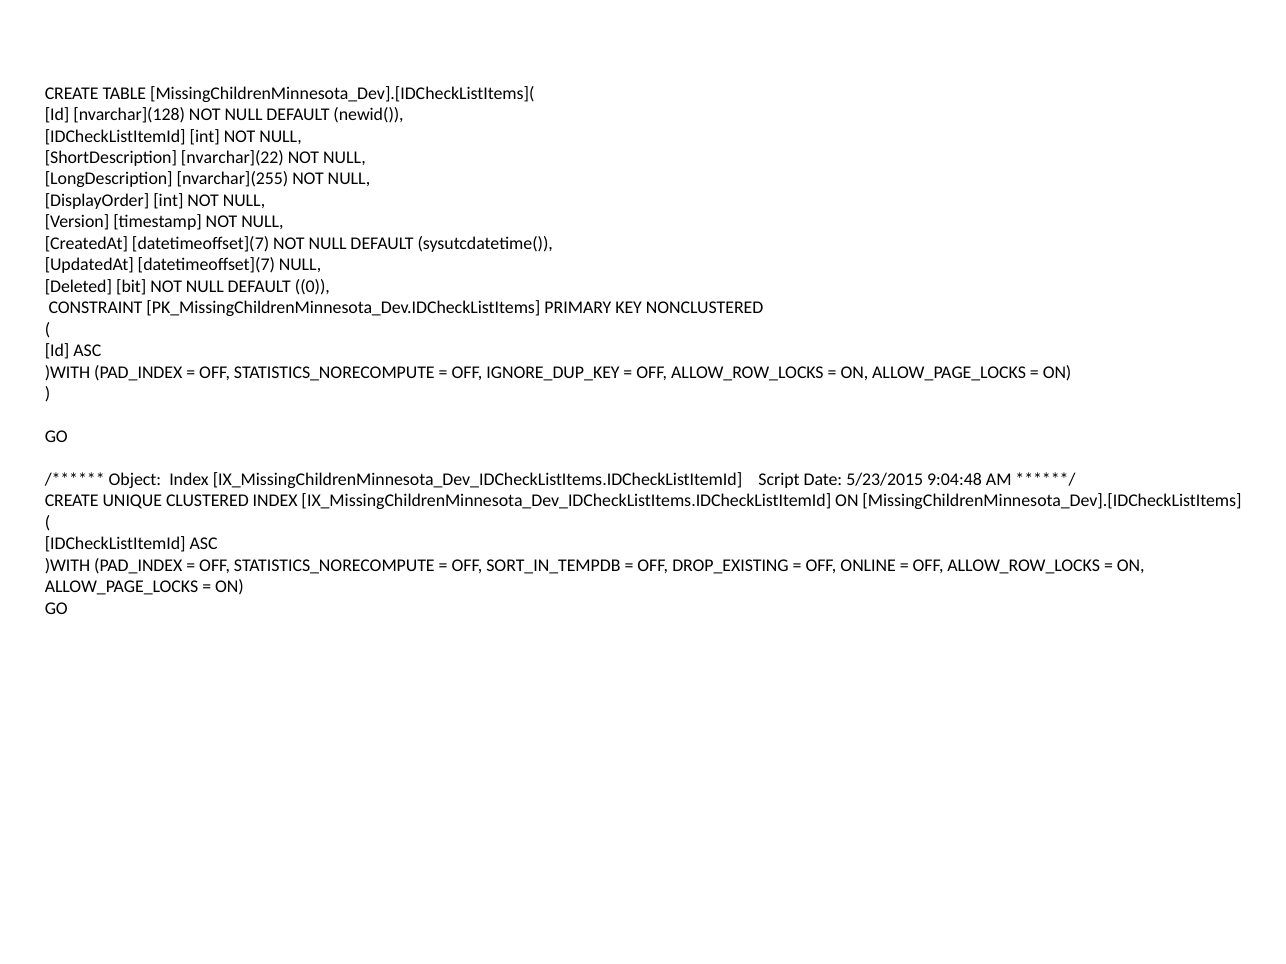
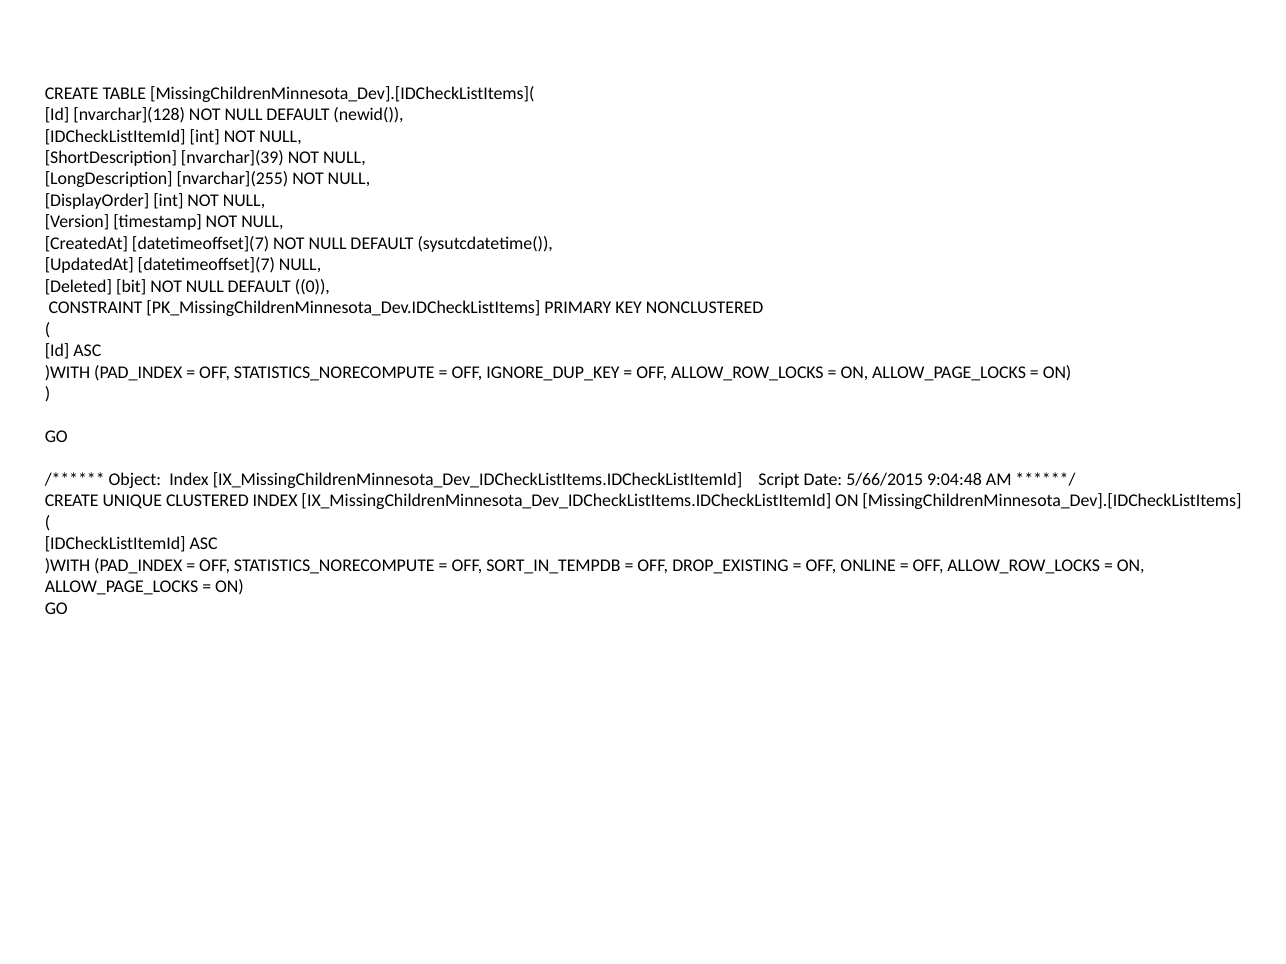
nvarchar](22: nvarchar](22 -> nvarchar](39 (232, 158)
5/23/2015: 5/23/2015 -> 5/66/2015 (885, 480)
